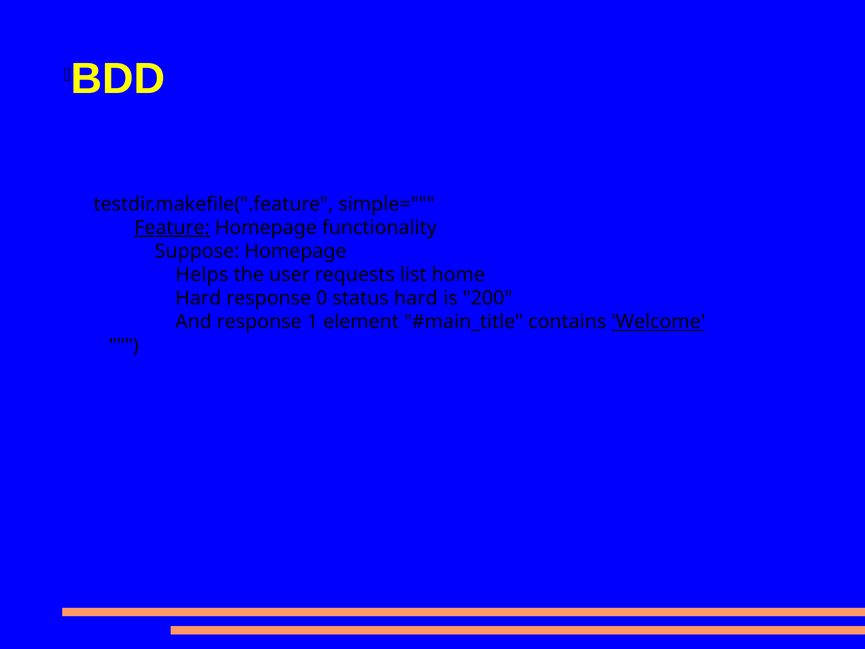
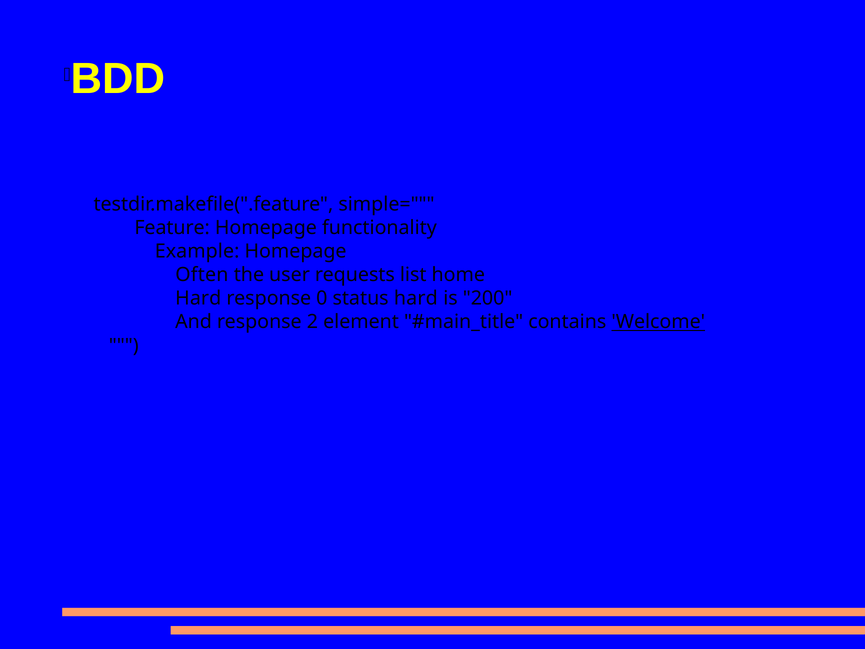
Feature underline: present -> none (172, 228)
Suppose: Suppose -> Example (197, 251)
Helps: Helps -> Often (202, 275)
1: 1 -> 2 (312, 322)
